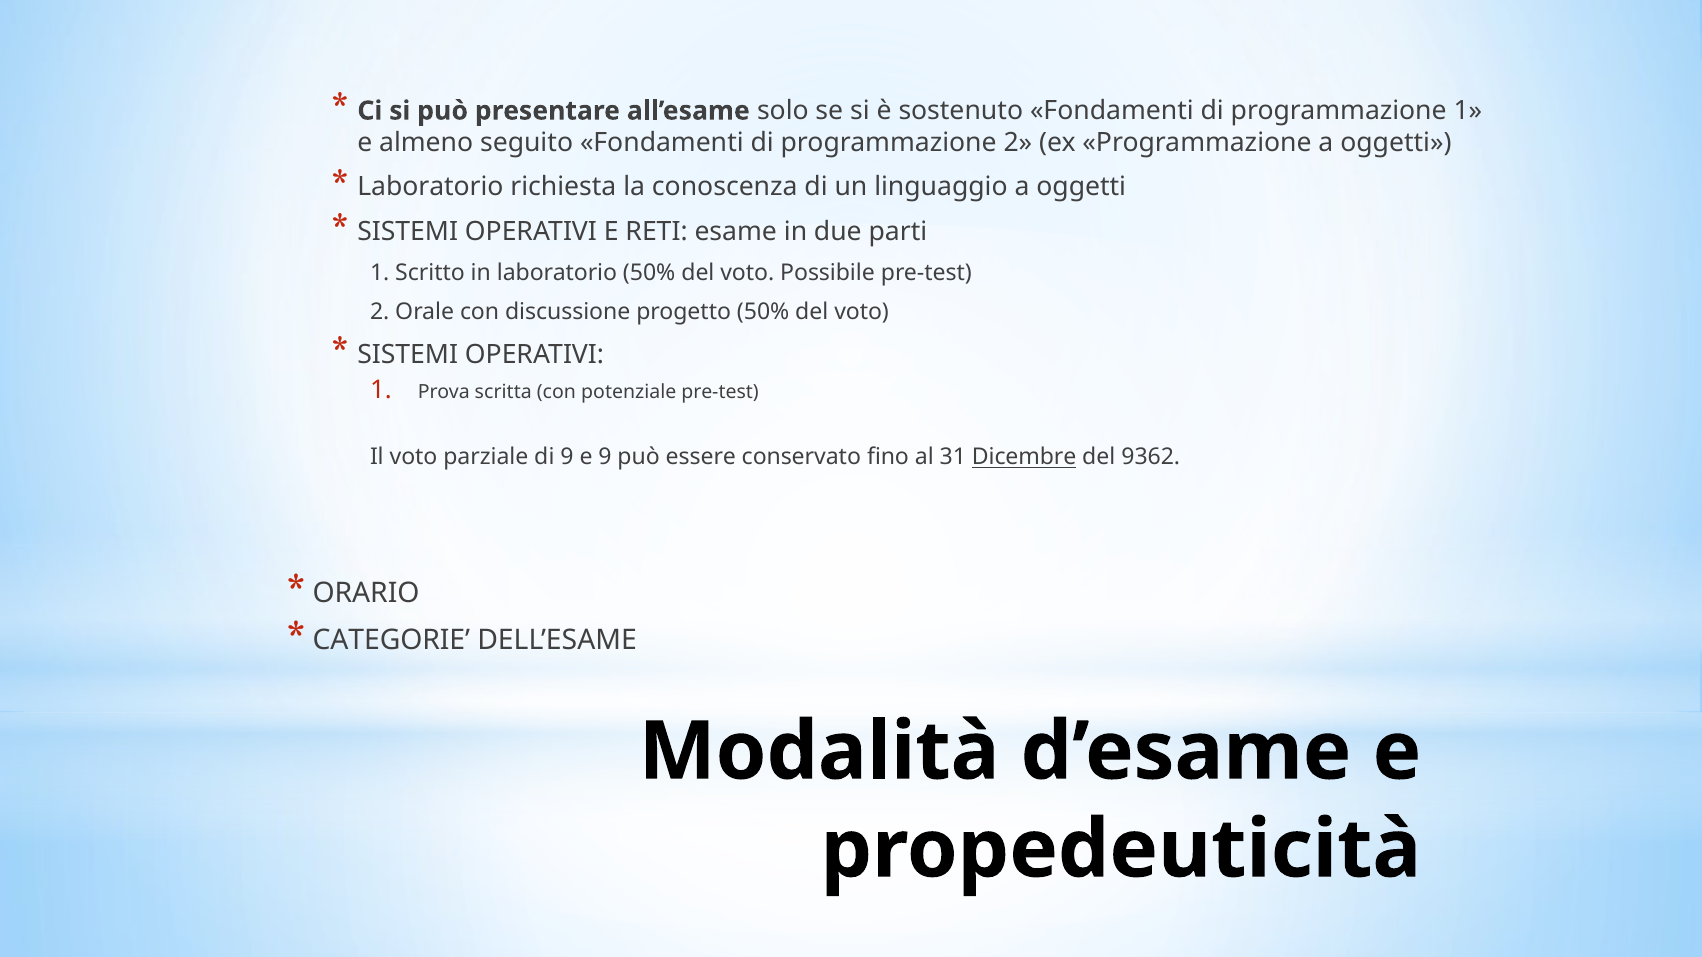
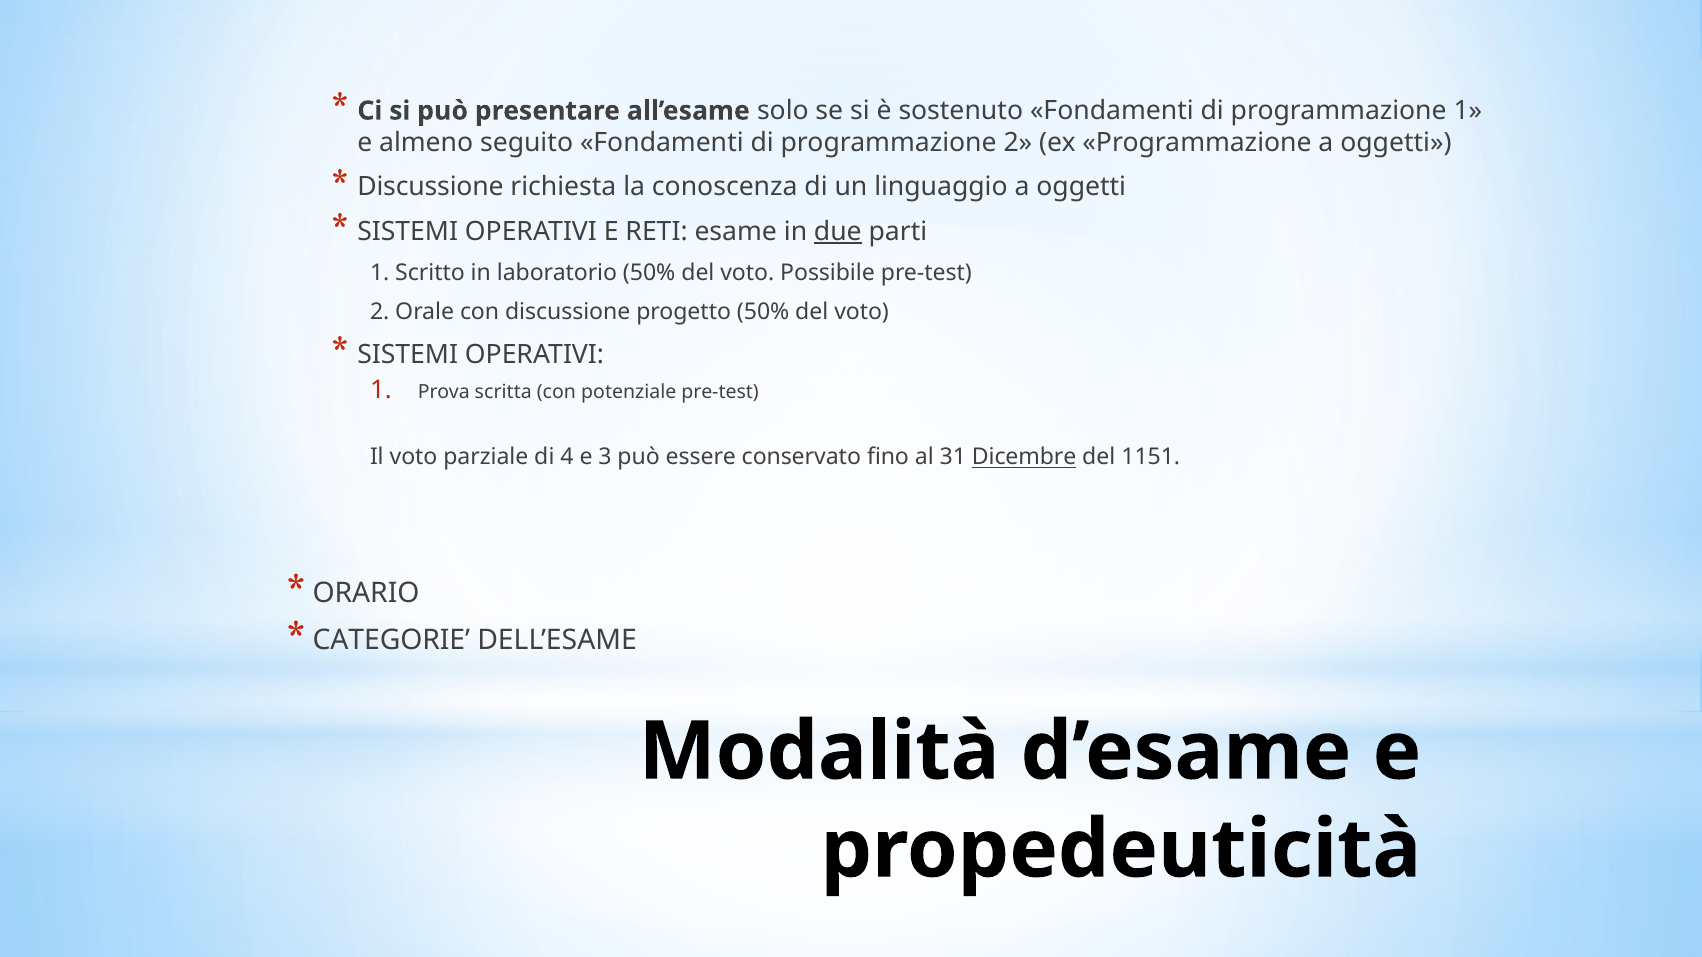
Laboratorio: Laboratorio -> Discussione (430, 187)
due underline: none -> present (838, 231)
di 9: 9 -> 4 (567, 458)
e 9: 9 -> 3 (605, 458)
9362: 9362 -> 1151 (1151, 458)
